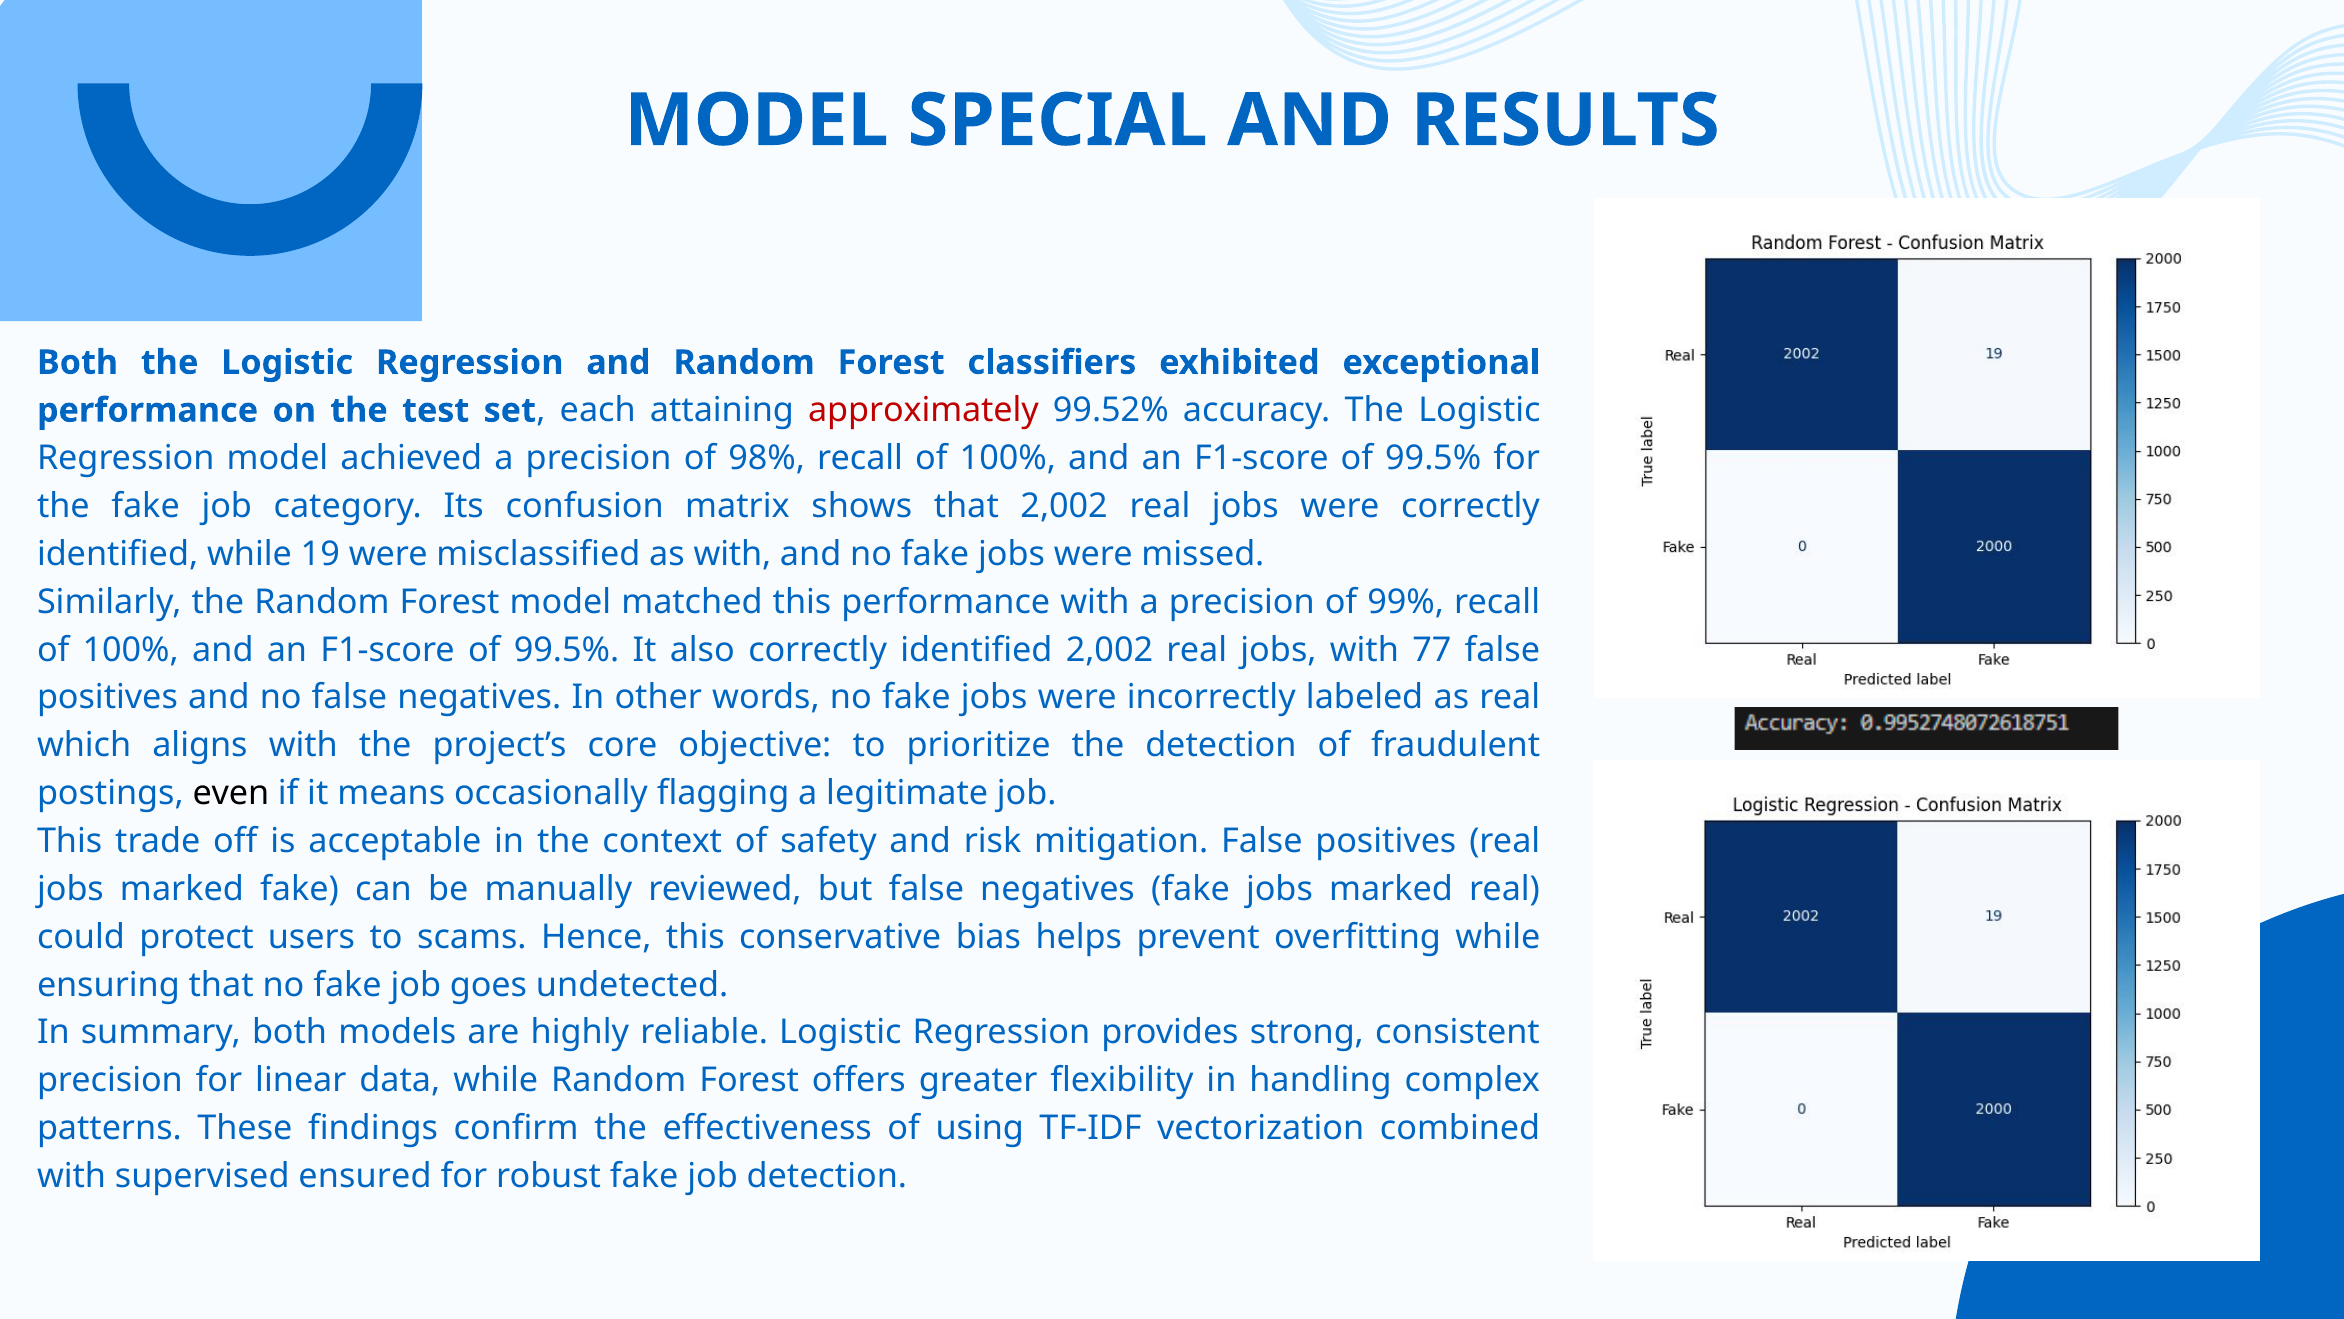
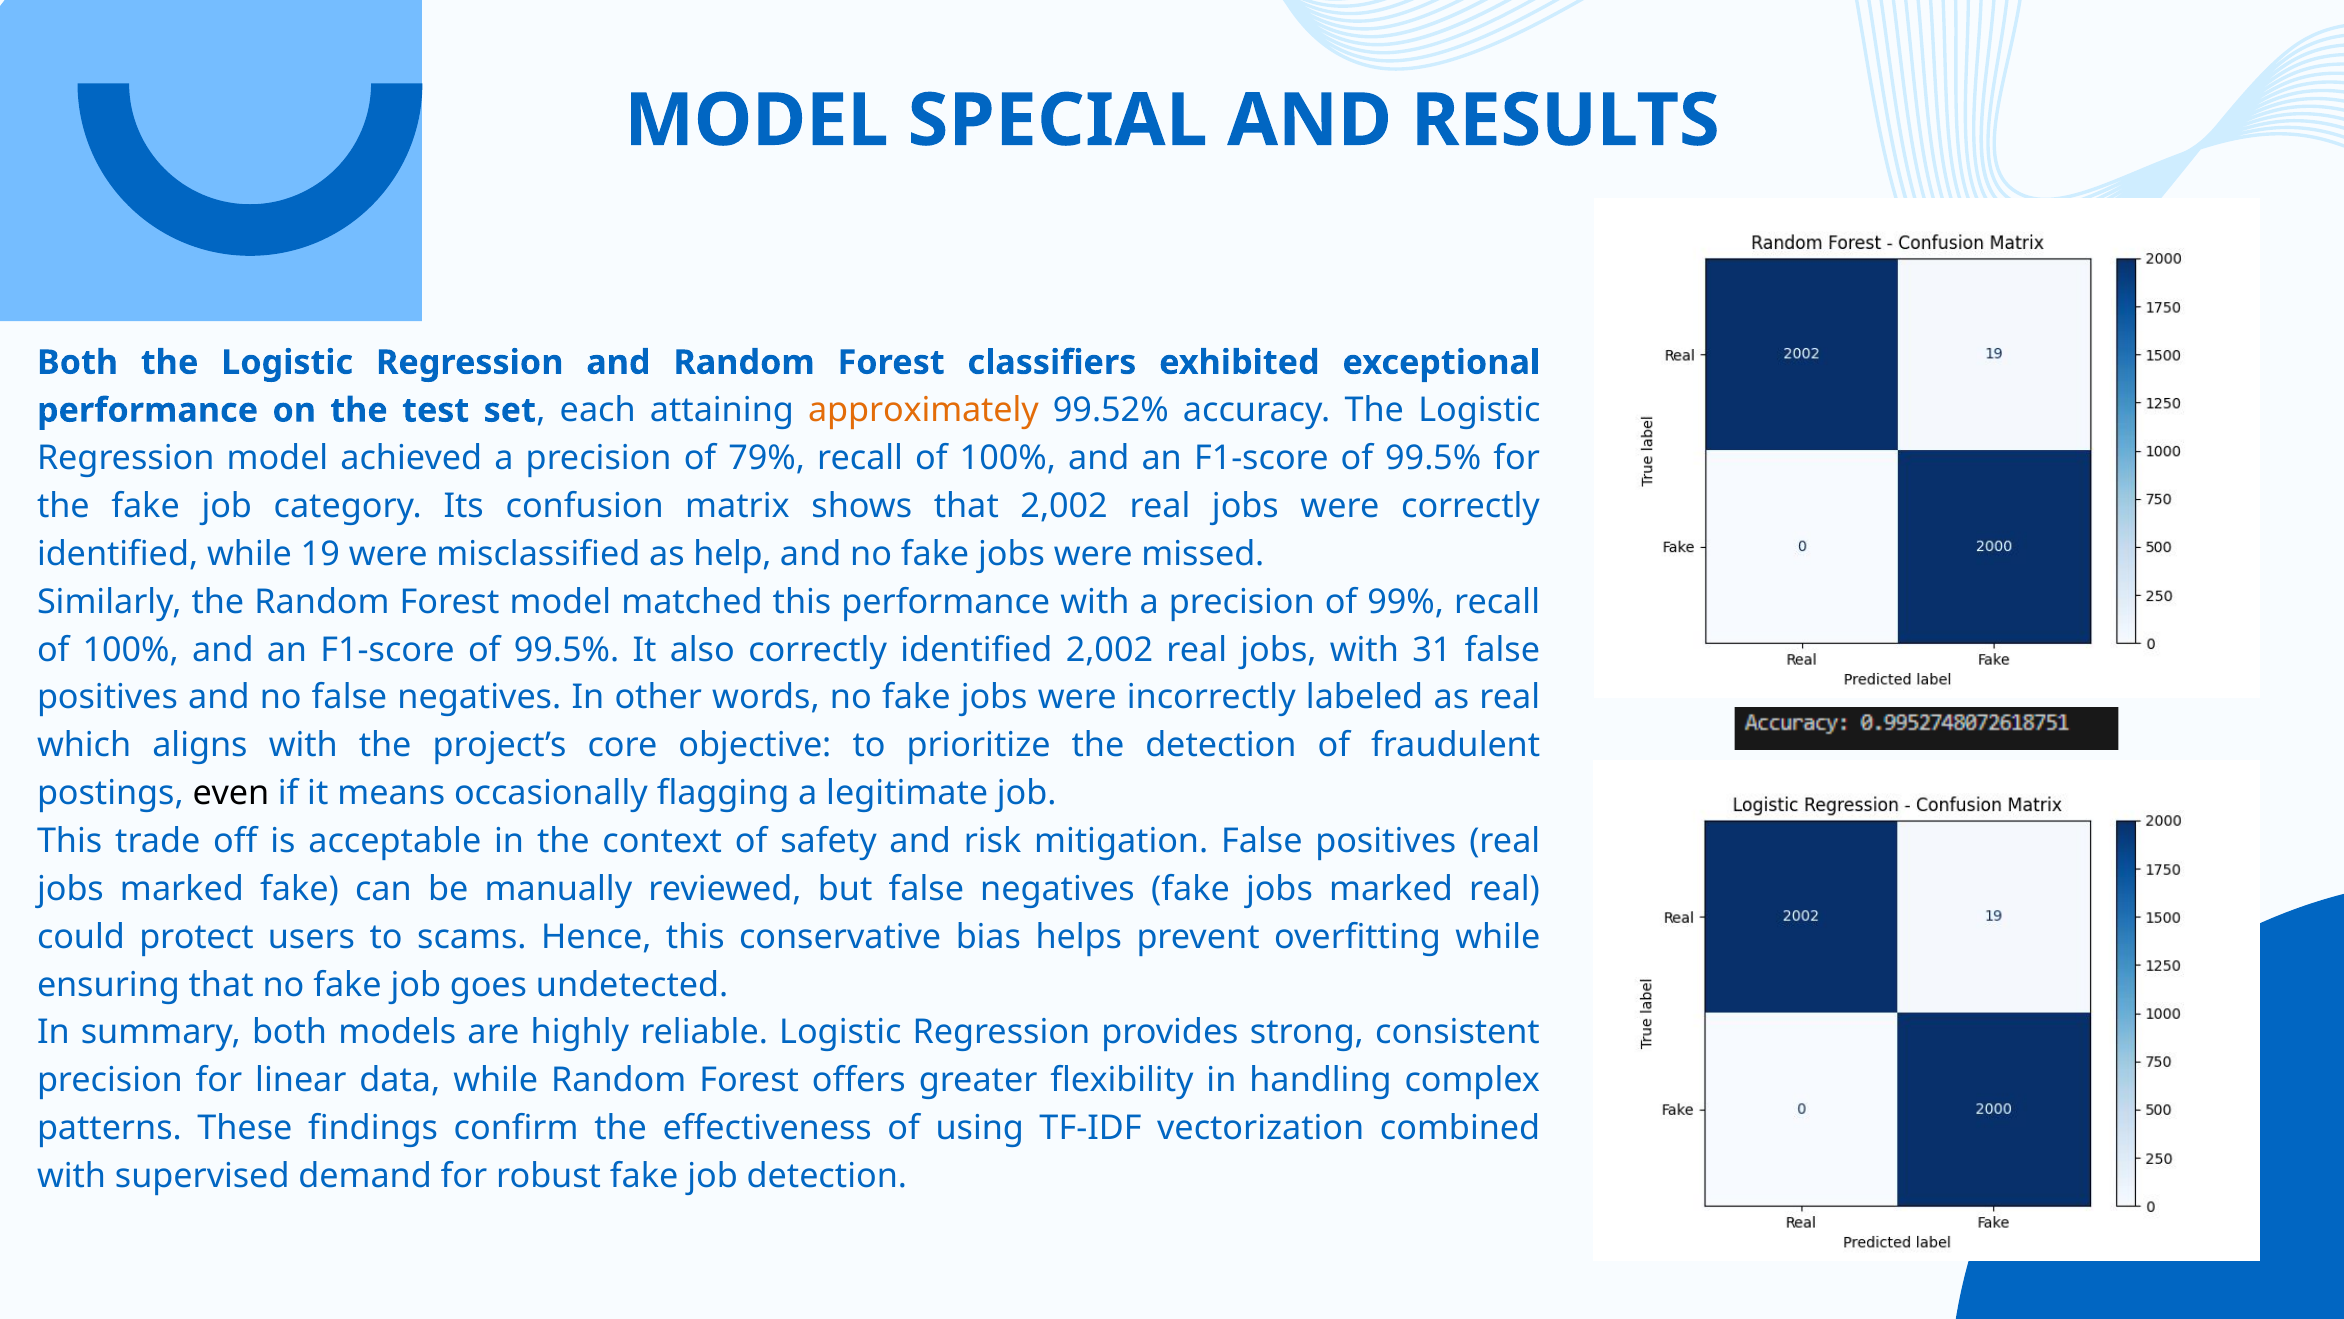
approximately colour: red -> orange (923, 410)
98%: 98% -> 79% (767, 458)
as with: with -> help (733, 554)
77: 77 -> 31 (1432, 650)
ensured: ensured -> demand (365, 1176)
